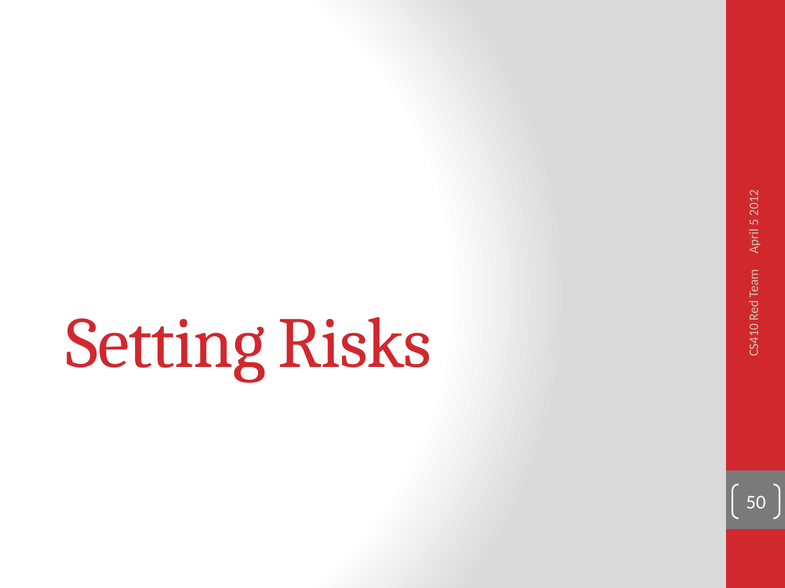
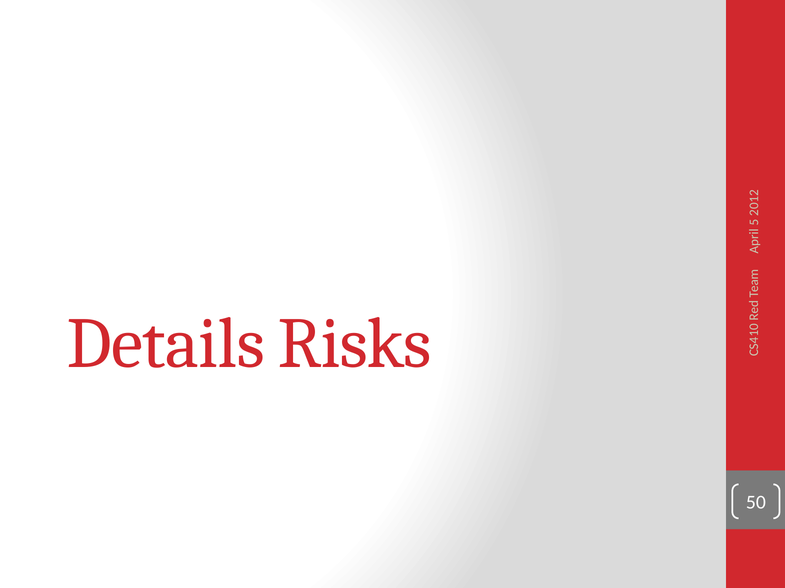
Setting: Setting -> Details (166, 344)
